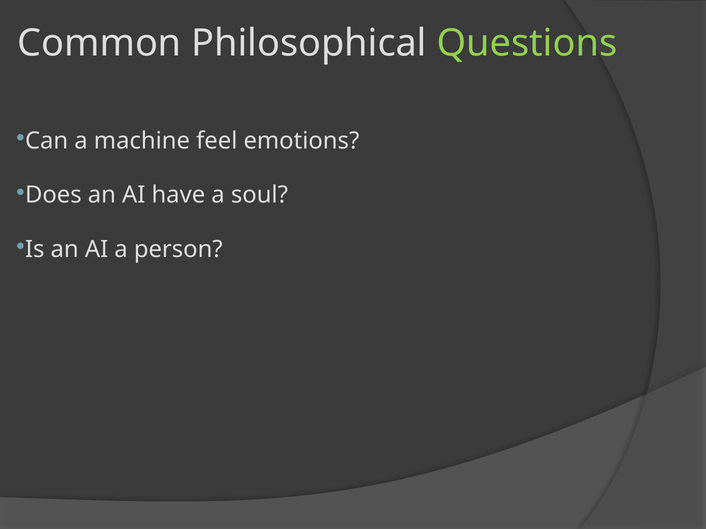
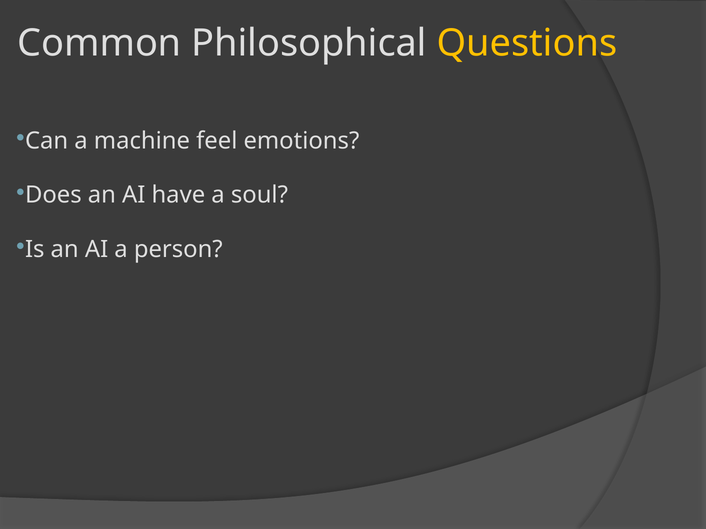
Questions colour: light green -> yellow (527, 43)
